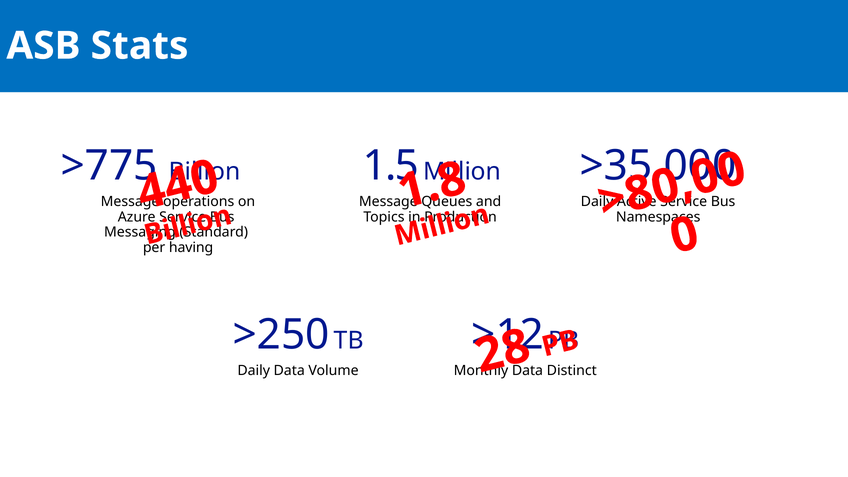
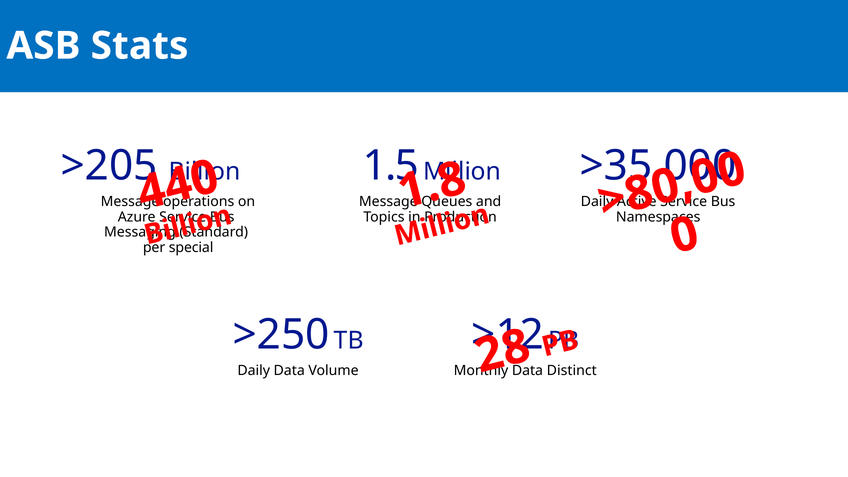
>775: >775 -> >205 (109, 166)
having: having -> special (191, 248)
